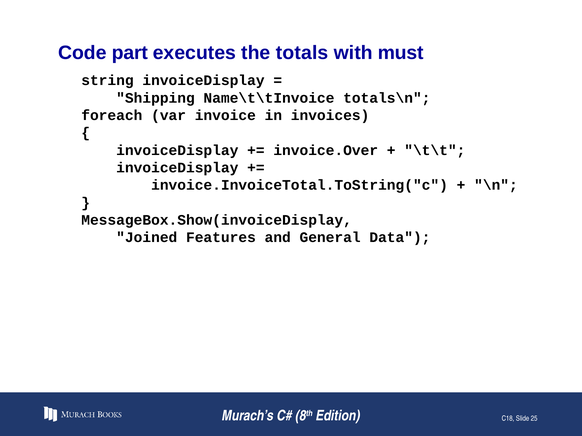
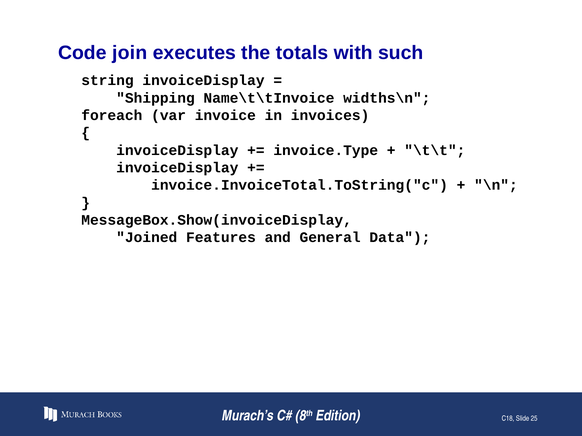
part: part -> join (130, 53)
must: must -> such (401, 53)
totals\n: totals\n -> widths\n (387, 98)
invoice.Over: invoice.Over -> invoice.Type (326, 150)
